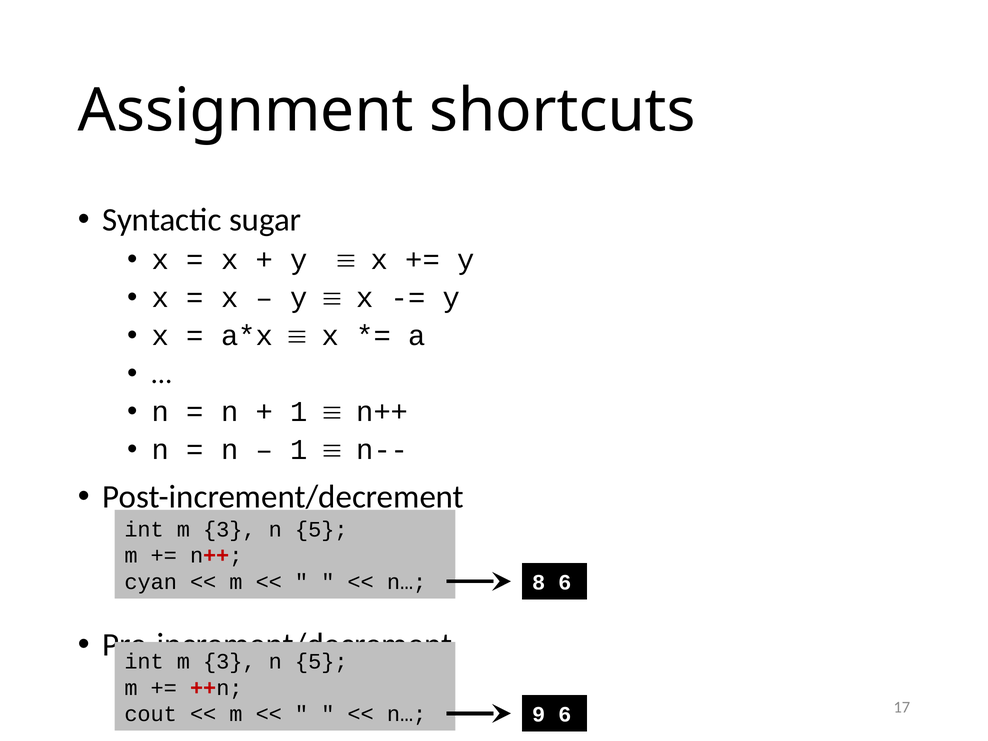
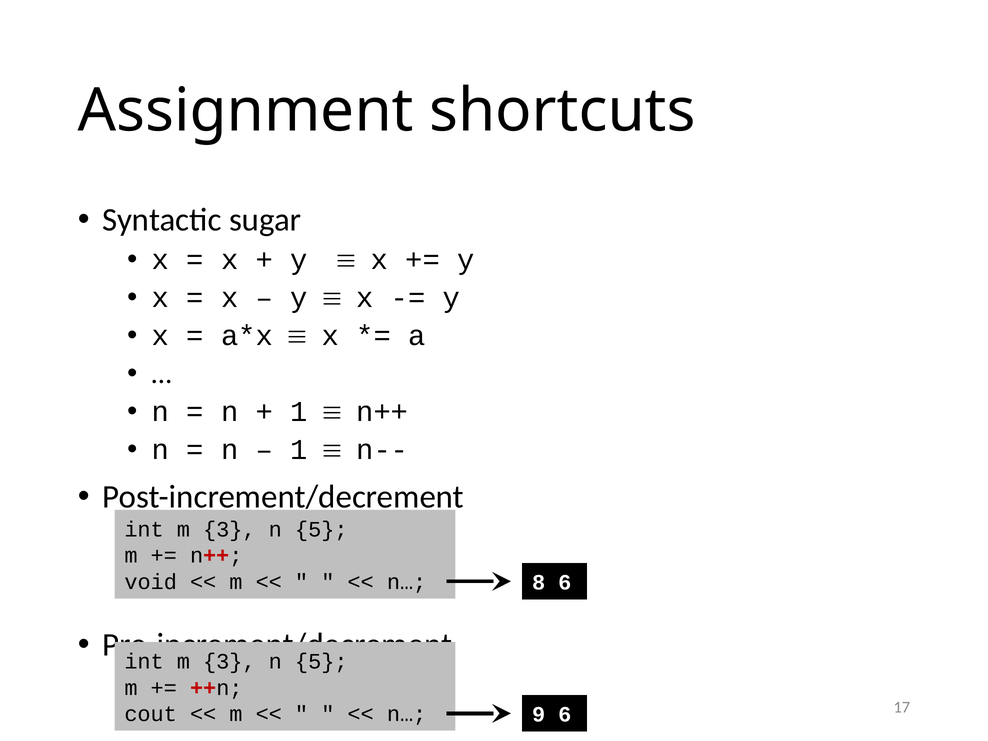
cyan: cyan -> void (151, 582)
